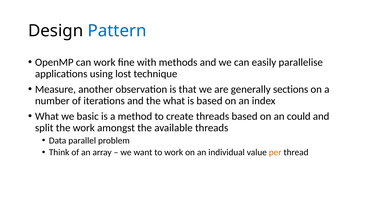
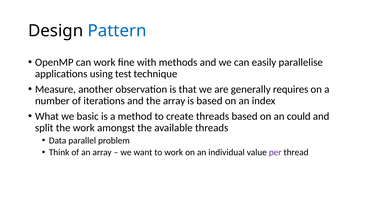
lost: lost -> test (123, 74)
sections: sections -> requires (291, 89)
the what: what -> array (174, 101)
per colour: orange -> purple (275, 153)
